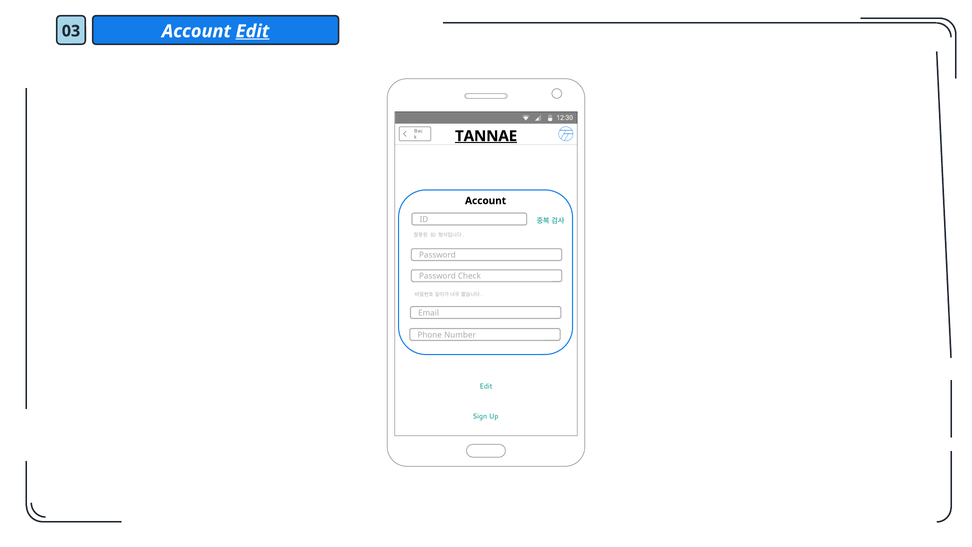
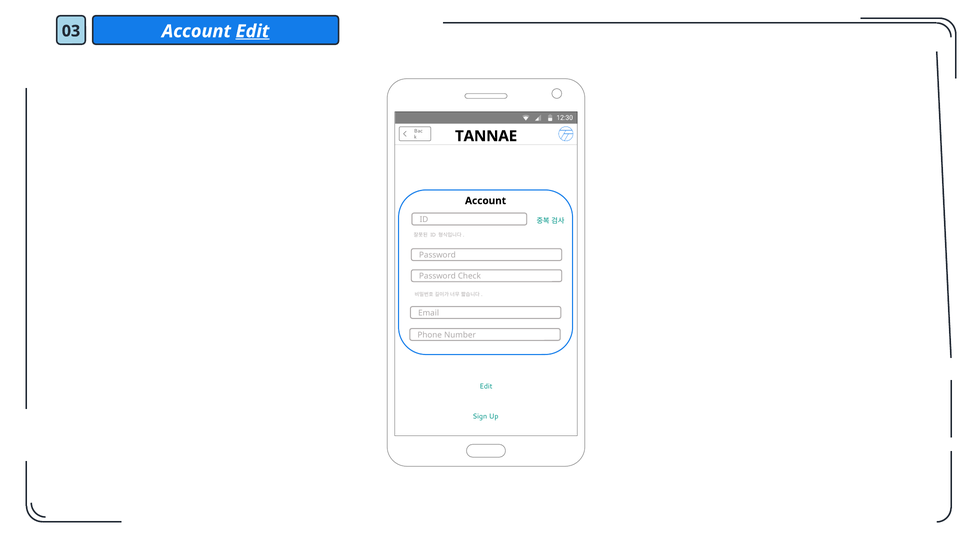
TANNAE underline: present -> none (486, 136)
